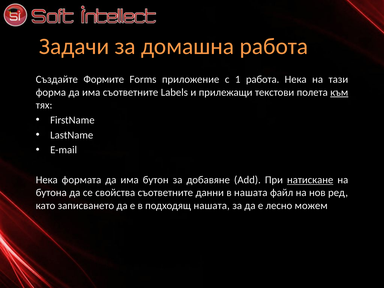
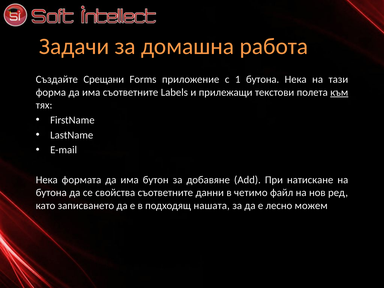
Формите: Формите -> Срещани (104, 79)
1 работа: работа -> бутона (263, 79)
натискане underline: present -> none (310, 180)
в нашата: нашата -> четимо (251, 193)
